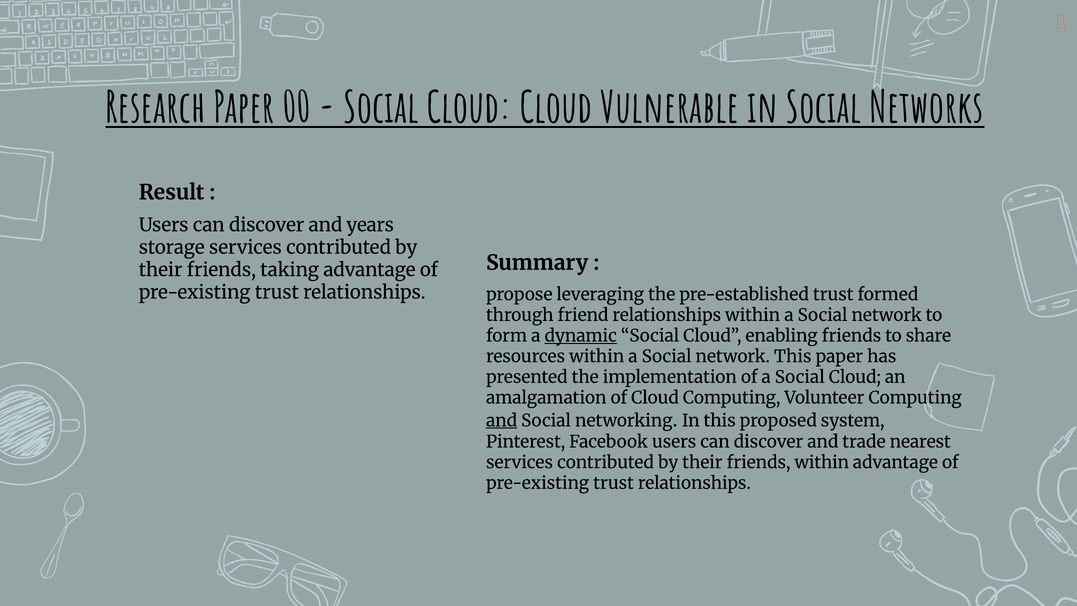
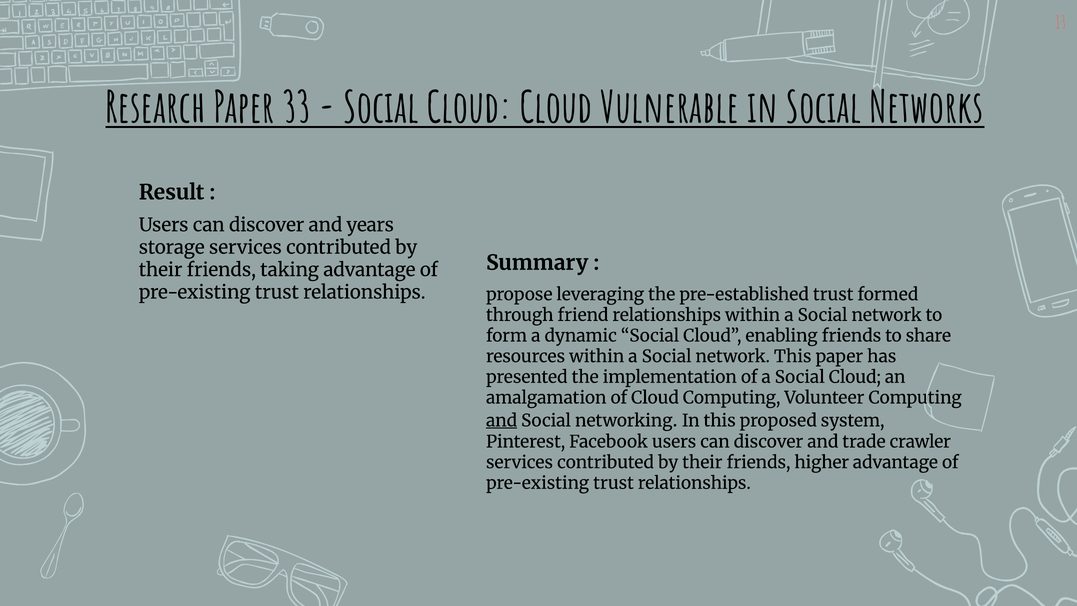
00: 00 -> 33 (297, 108)
dynamic underline: present -> none (581, 336)
nearest: nearest -> crawler (920, 442)
friends within: within -> higher (822, 462)
